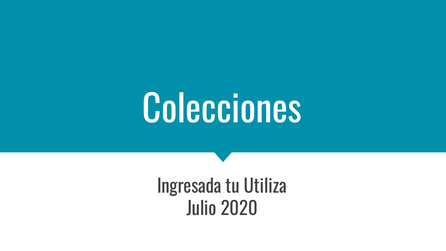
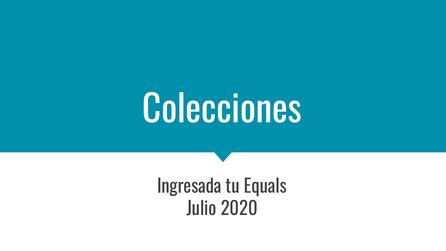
Utiliza: Utiliza -> Equals (265, 187)
